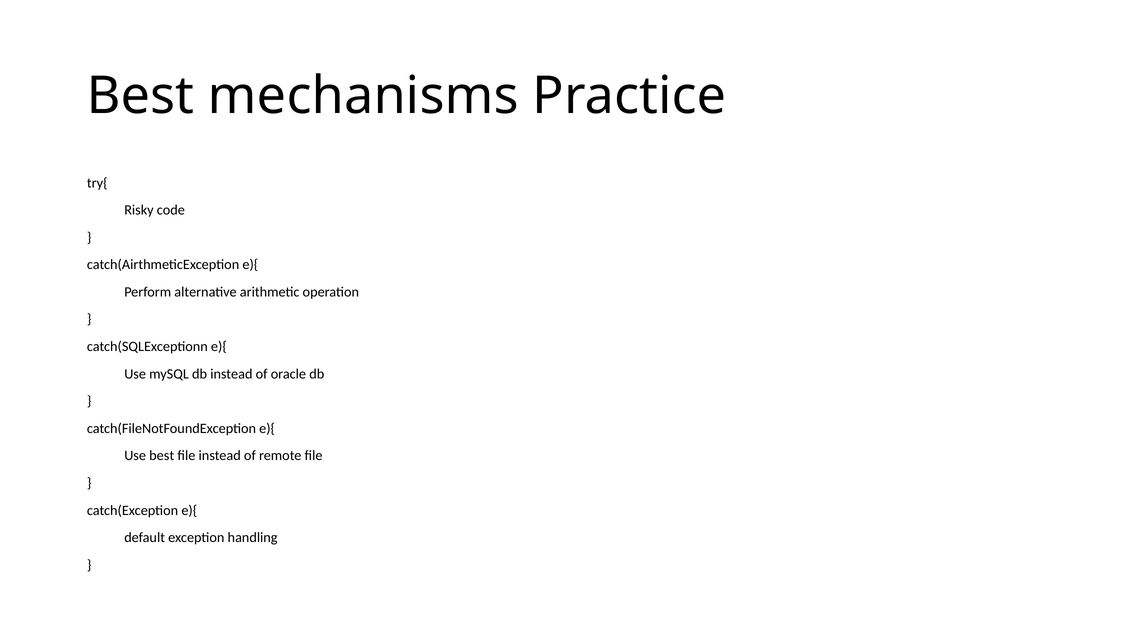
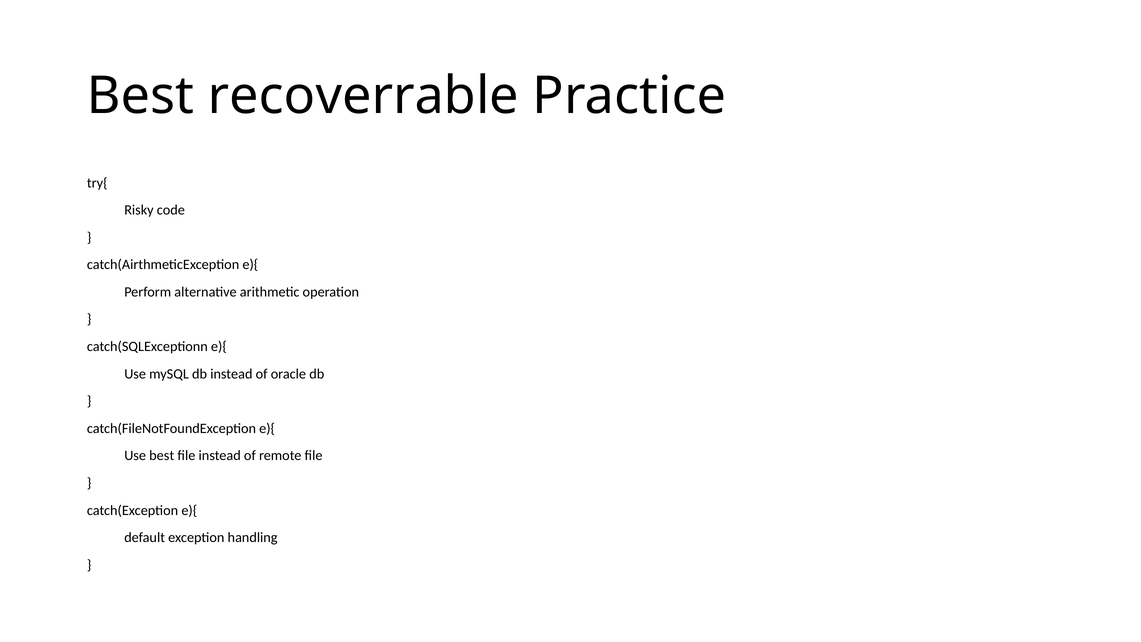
mechanisms: mechanisms -> recoverrable (363, 96)
